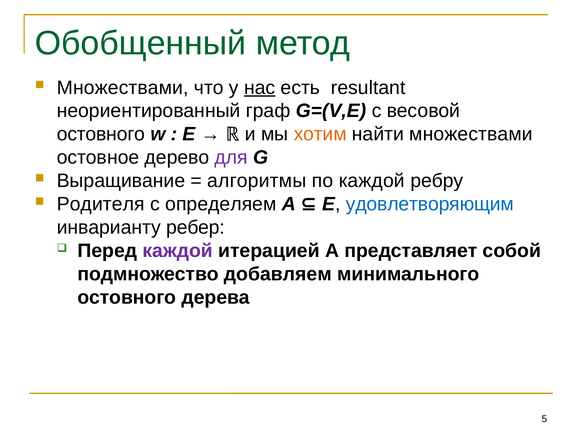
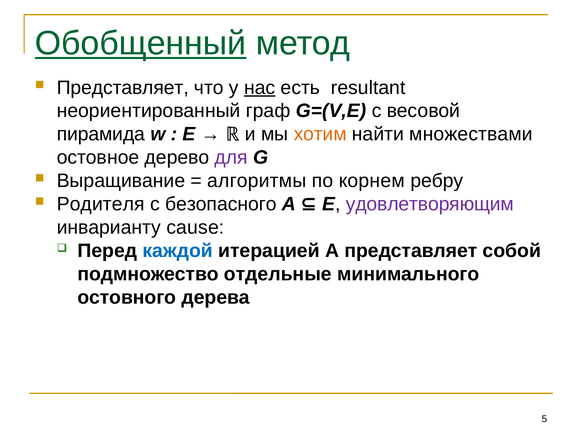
Обобщенный underline: none -> present (141, 43)
Множествами: Множествами -> Представляет (123, 87)
остовного: остовного -> пирамида (101, 134)
по каждой: каждой -> корнем (372, 181)
удовлетворяющим colour: blue -> purple (430, 204)
определяем: определяем -> безопасного (221, 204)
ребер: ребер -> cause (195, 227)
каждой colour: purple -> blue (178, 250)
добавляем: добавляем -> отдельные (278, 274)
